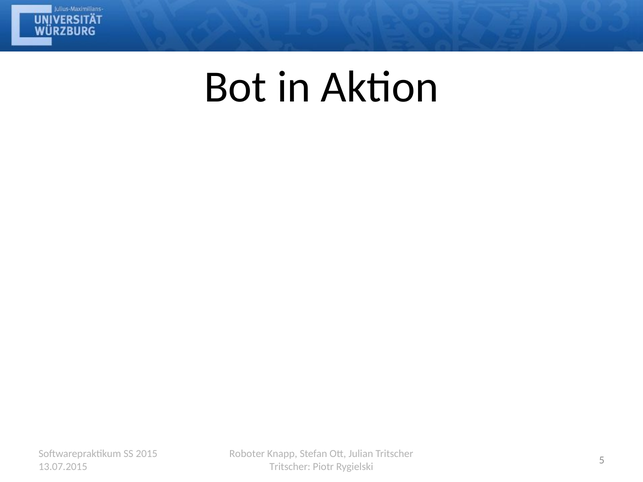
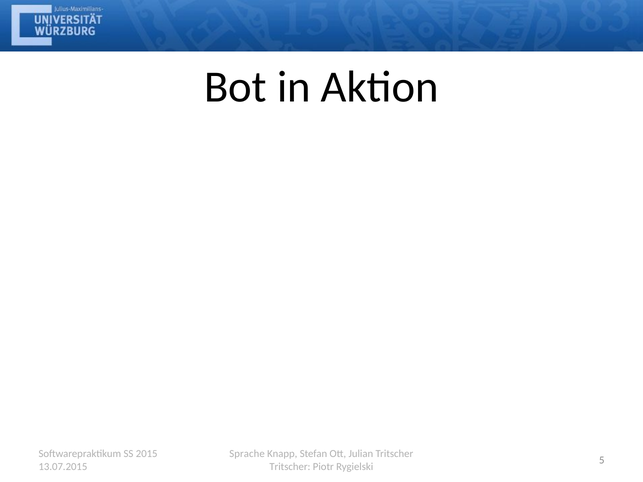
Roboter: Roboter -> Sprache (247, 454)
